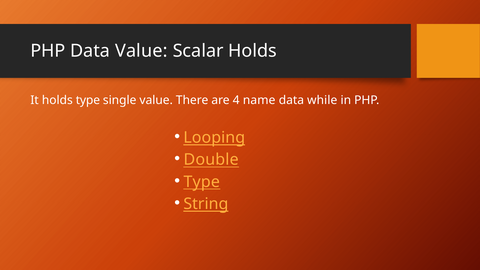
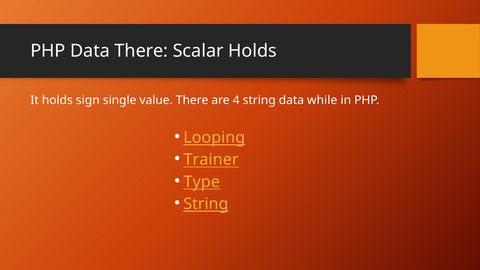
Data Value: Value -> There (141, 51)
holds type: type -> sign (88, 100)
4 name: name -> string (259, 100)
Double: Double -> Trainer (211, 160)
